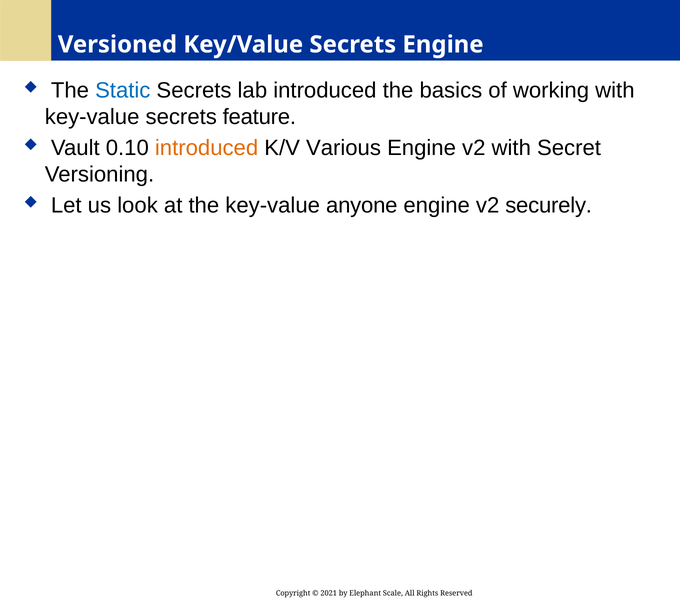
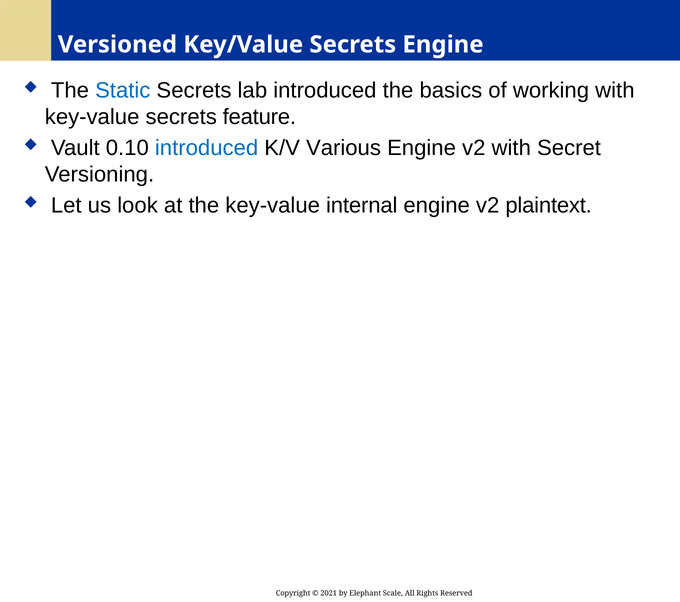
introduced colour: orange -> blue (207, 148)
anyone: anyone -> internal (362, 205)
securely: securely -> plaintext (549, 205)
